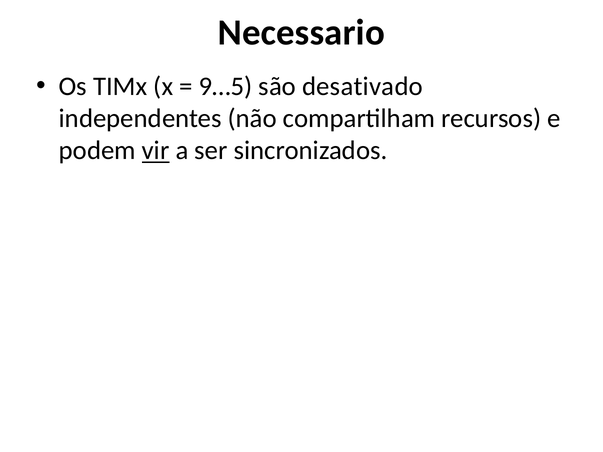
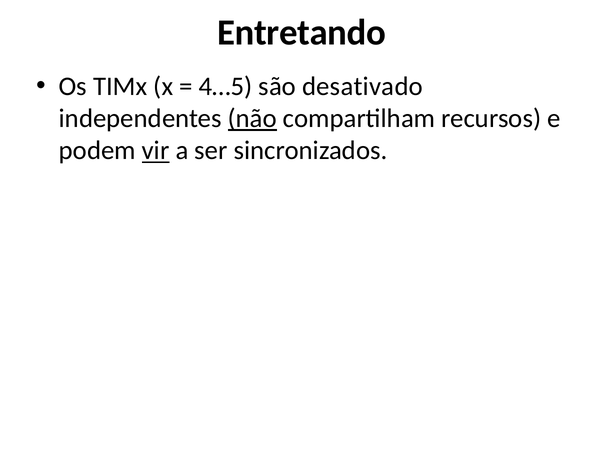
Necessario: Necessario -> Entretando (302, 33)
9…5: 9…5 -> 4…5 (226, 86)
não underline: none -> present (252, 119)
